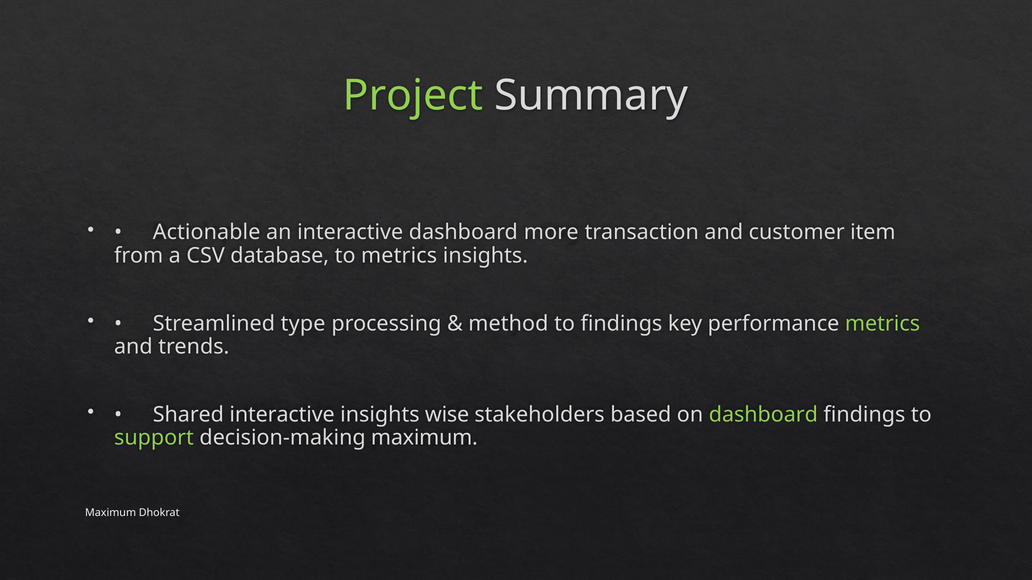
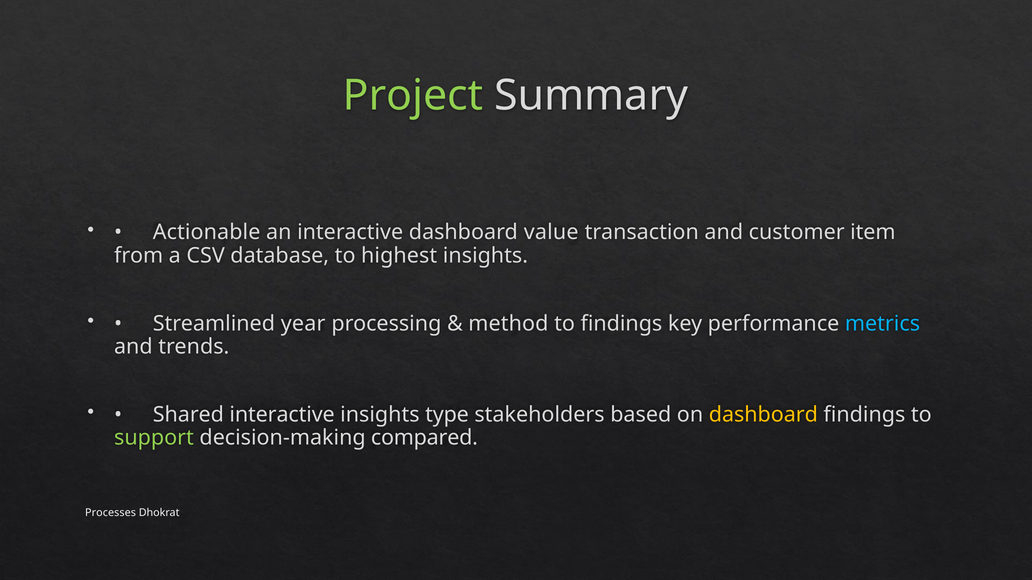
more: more -> value (551, 233)
to metrics: metrics -> highest (399, 256)
type: type -> year (303, 324)
metrics colour: light green -> light blue (882, 324)
wise: wise -> type (447, 415)
dashboard colour: light green -> yellow (763, 415)
decision-making maximum: maximum -> compared (424, 438)
Maximum: Maximum -> Processes (111, 513)
